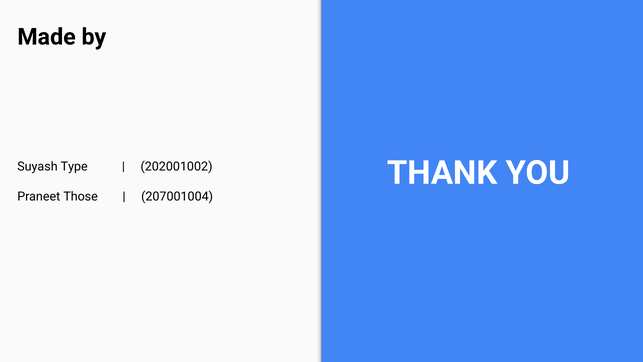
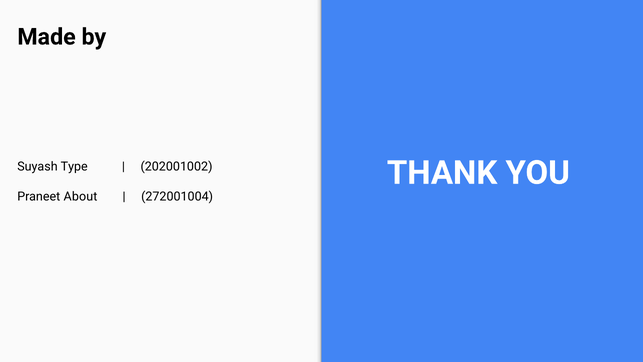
Those: Those -> About (80, 196)
207001004: 207001004 -> 272001004 (177, 196)
